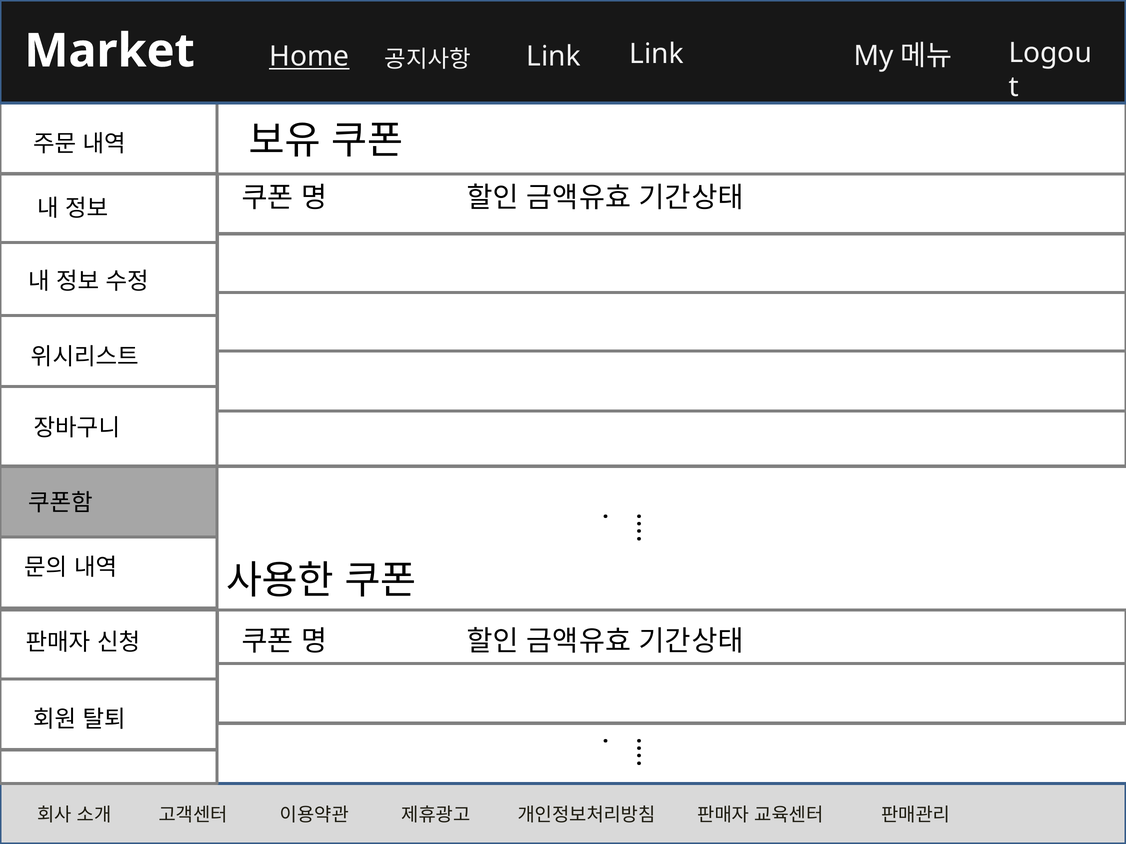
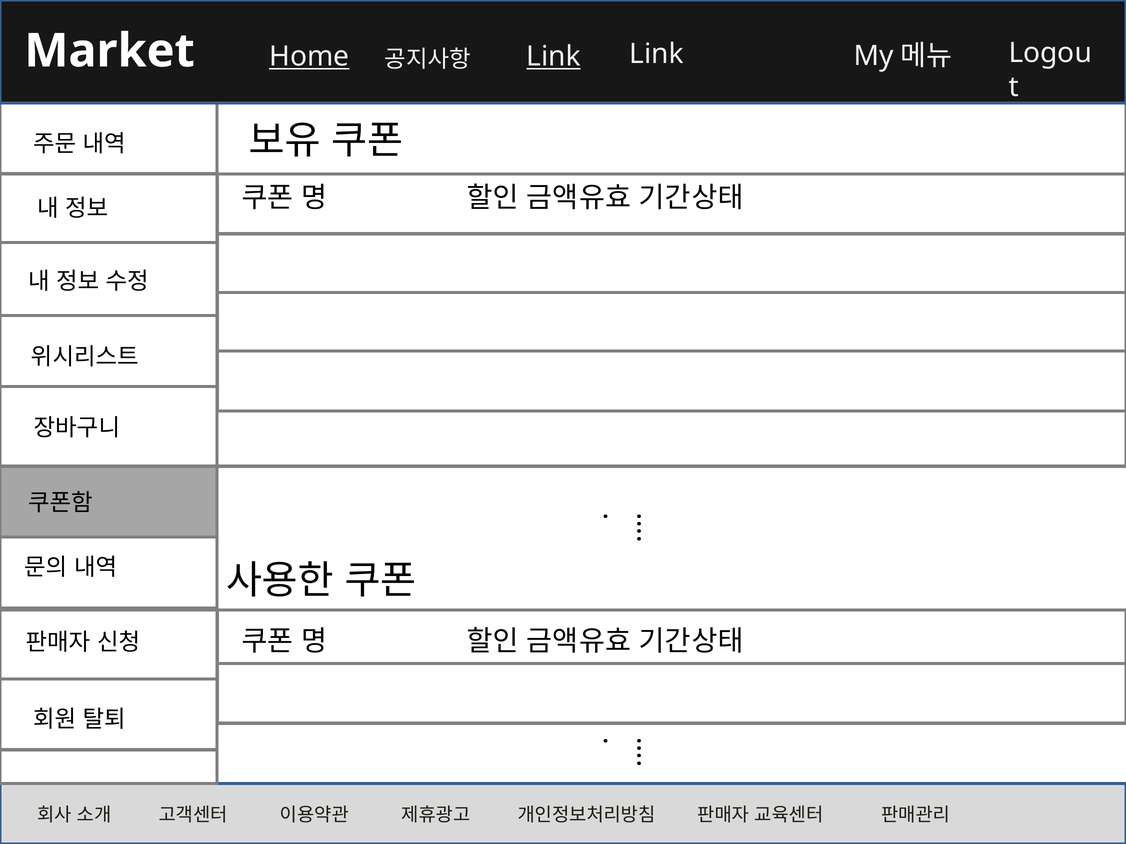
Link underline: none -> present (554, 57)
